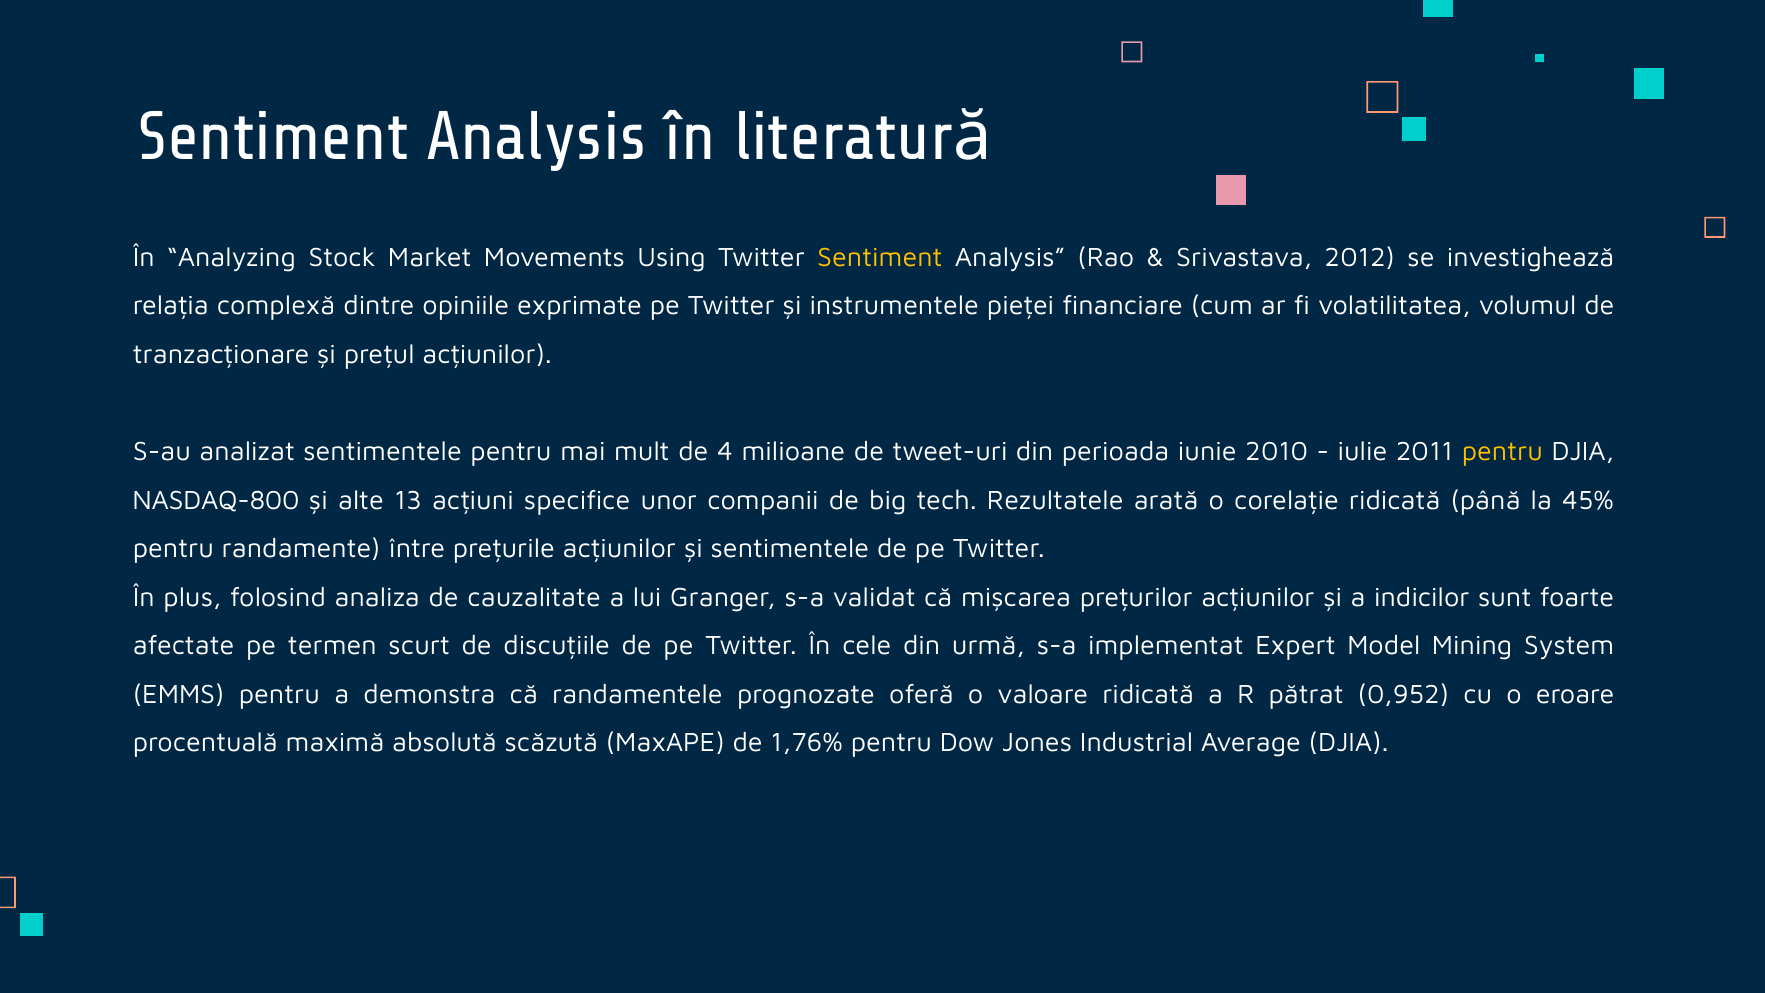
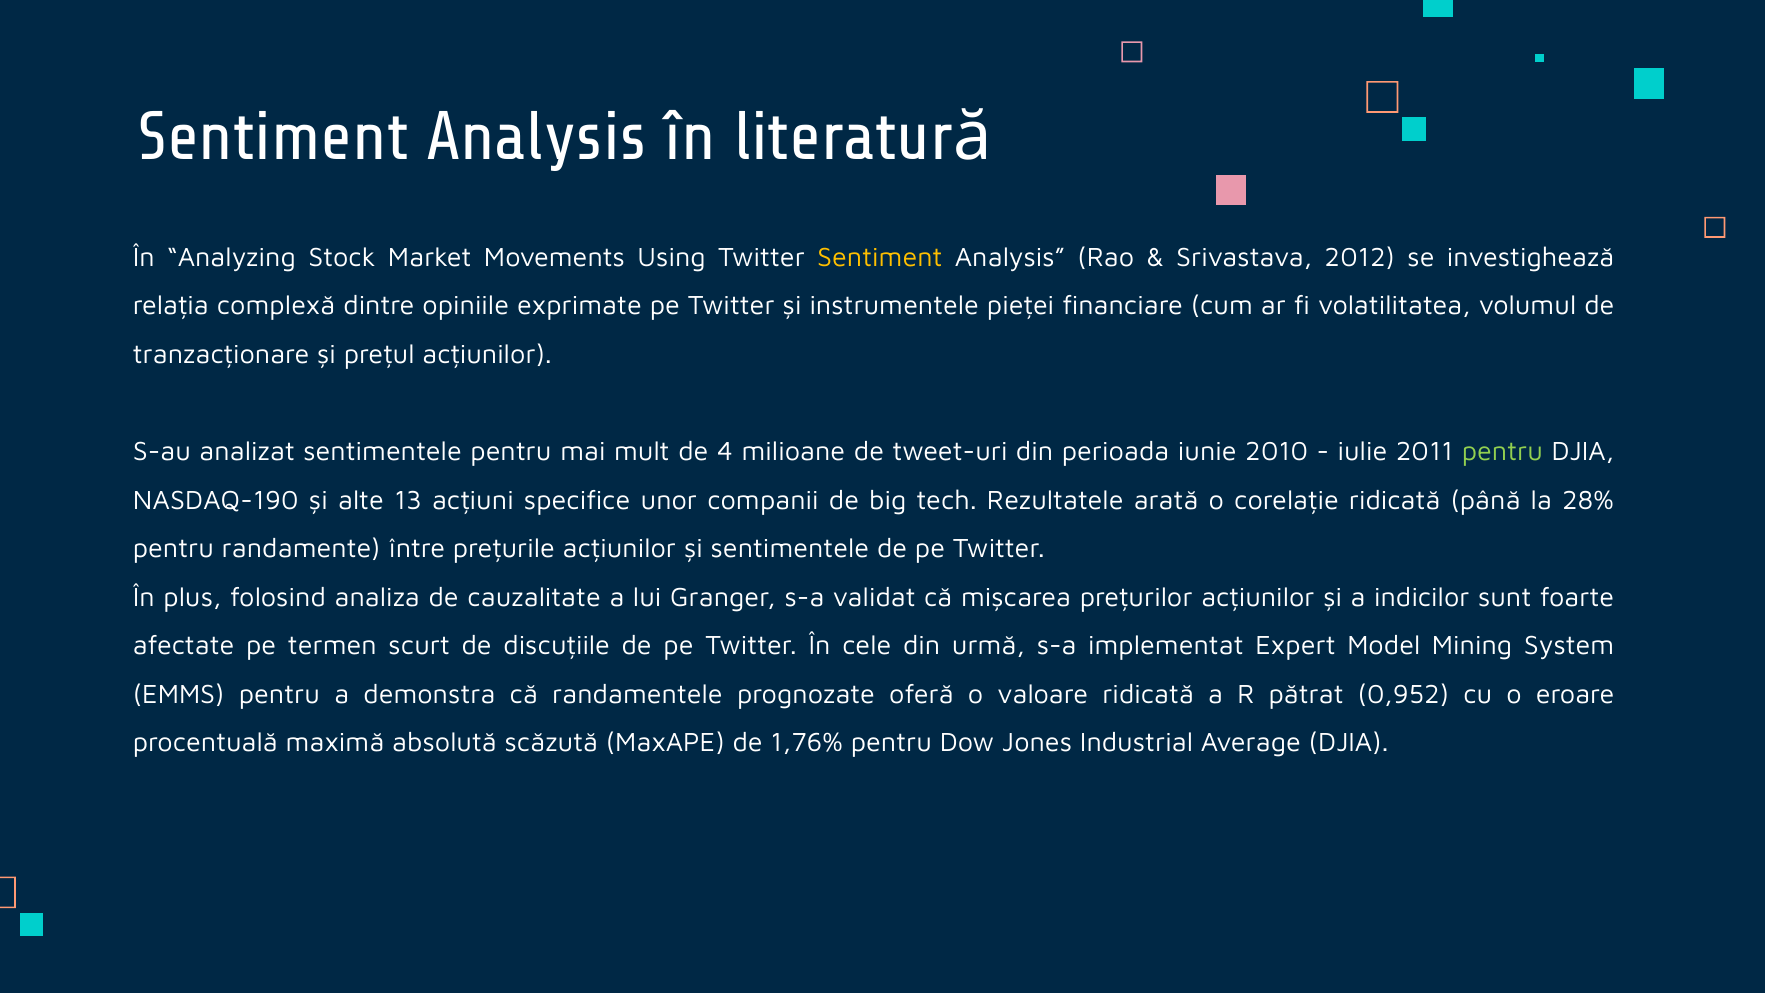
pentru colour: yellow -> light green (1502, 451)
NASDAQ-800: NASDAQ-800 -> NASDAQ-190 (216, 500)
45%: 45% -> 28% (1588, 500)
